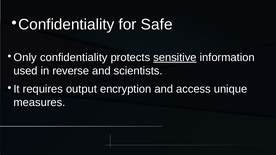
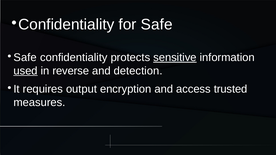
Only: Only -> Safe (25, 58)
used underline: none -> present (26, 71)
scientists: scientists -> detection (138, 71)
unique: unique -> trusted (231, 89)
